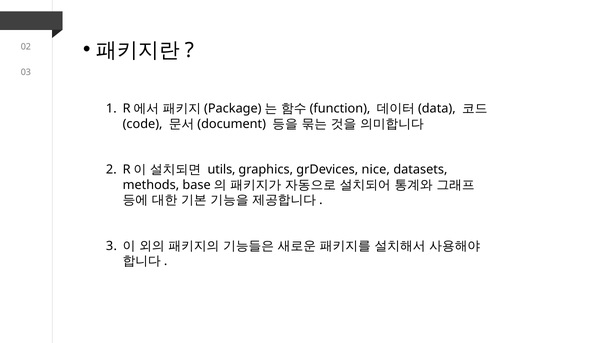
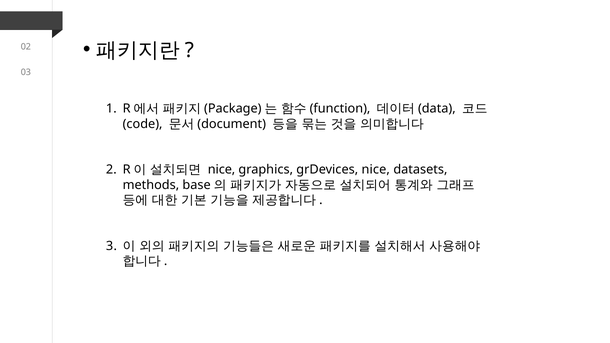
utils: utils -> nice (222, 170)
